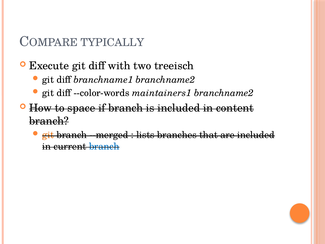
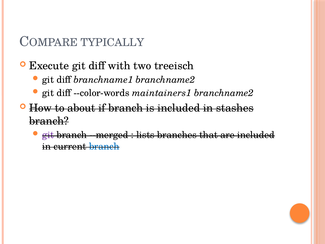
space: space -> about (81, 108)
content: content -> stashes (235, 108)
git colour: orange -> purple (48, 135)
